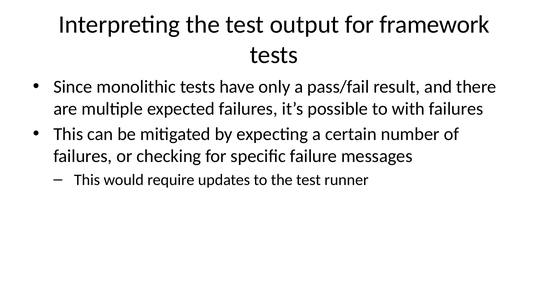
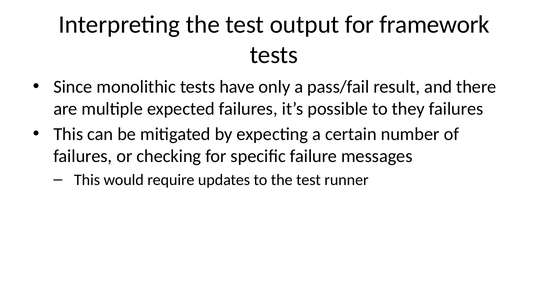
with: with -> they (408, 109)
